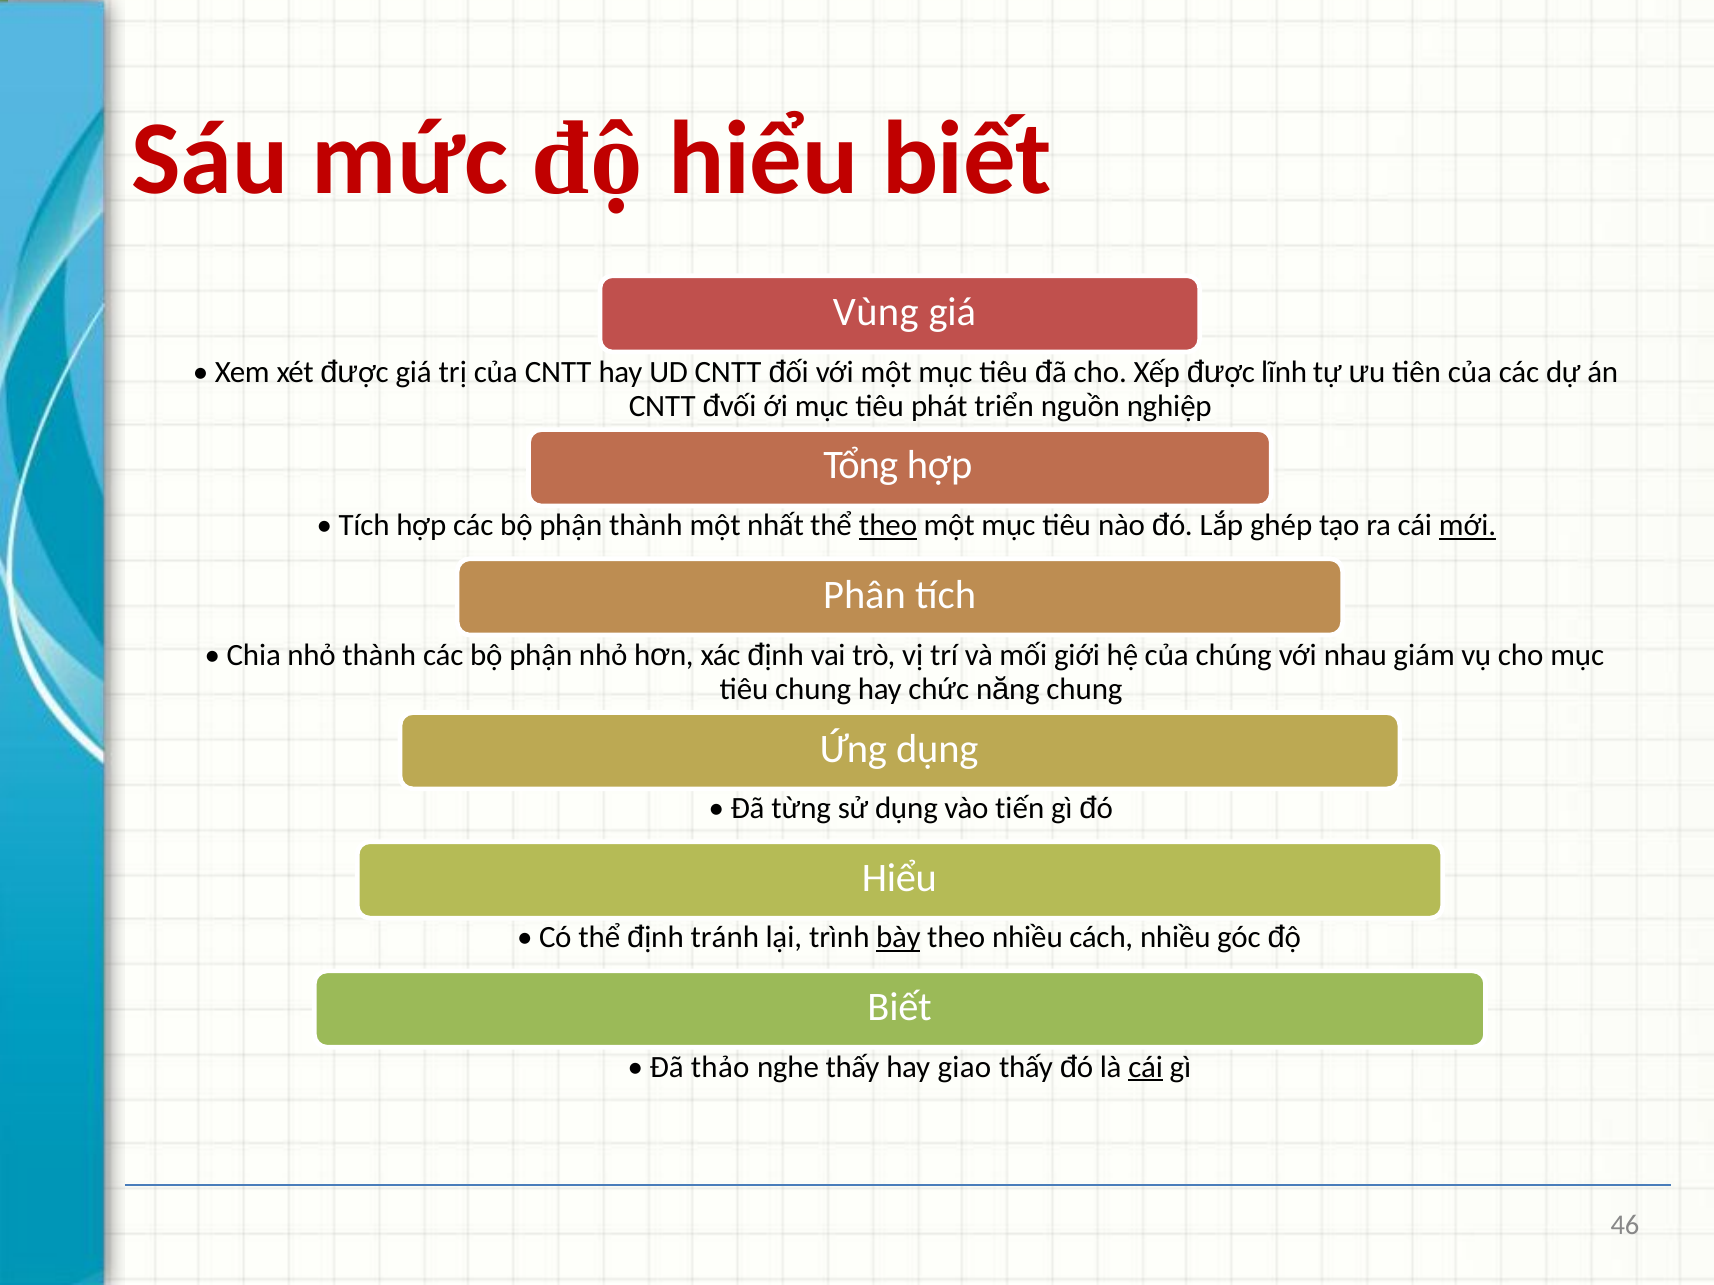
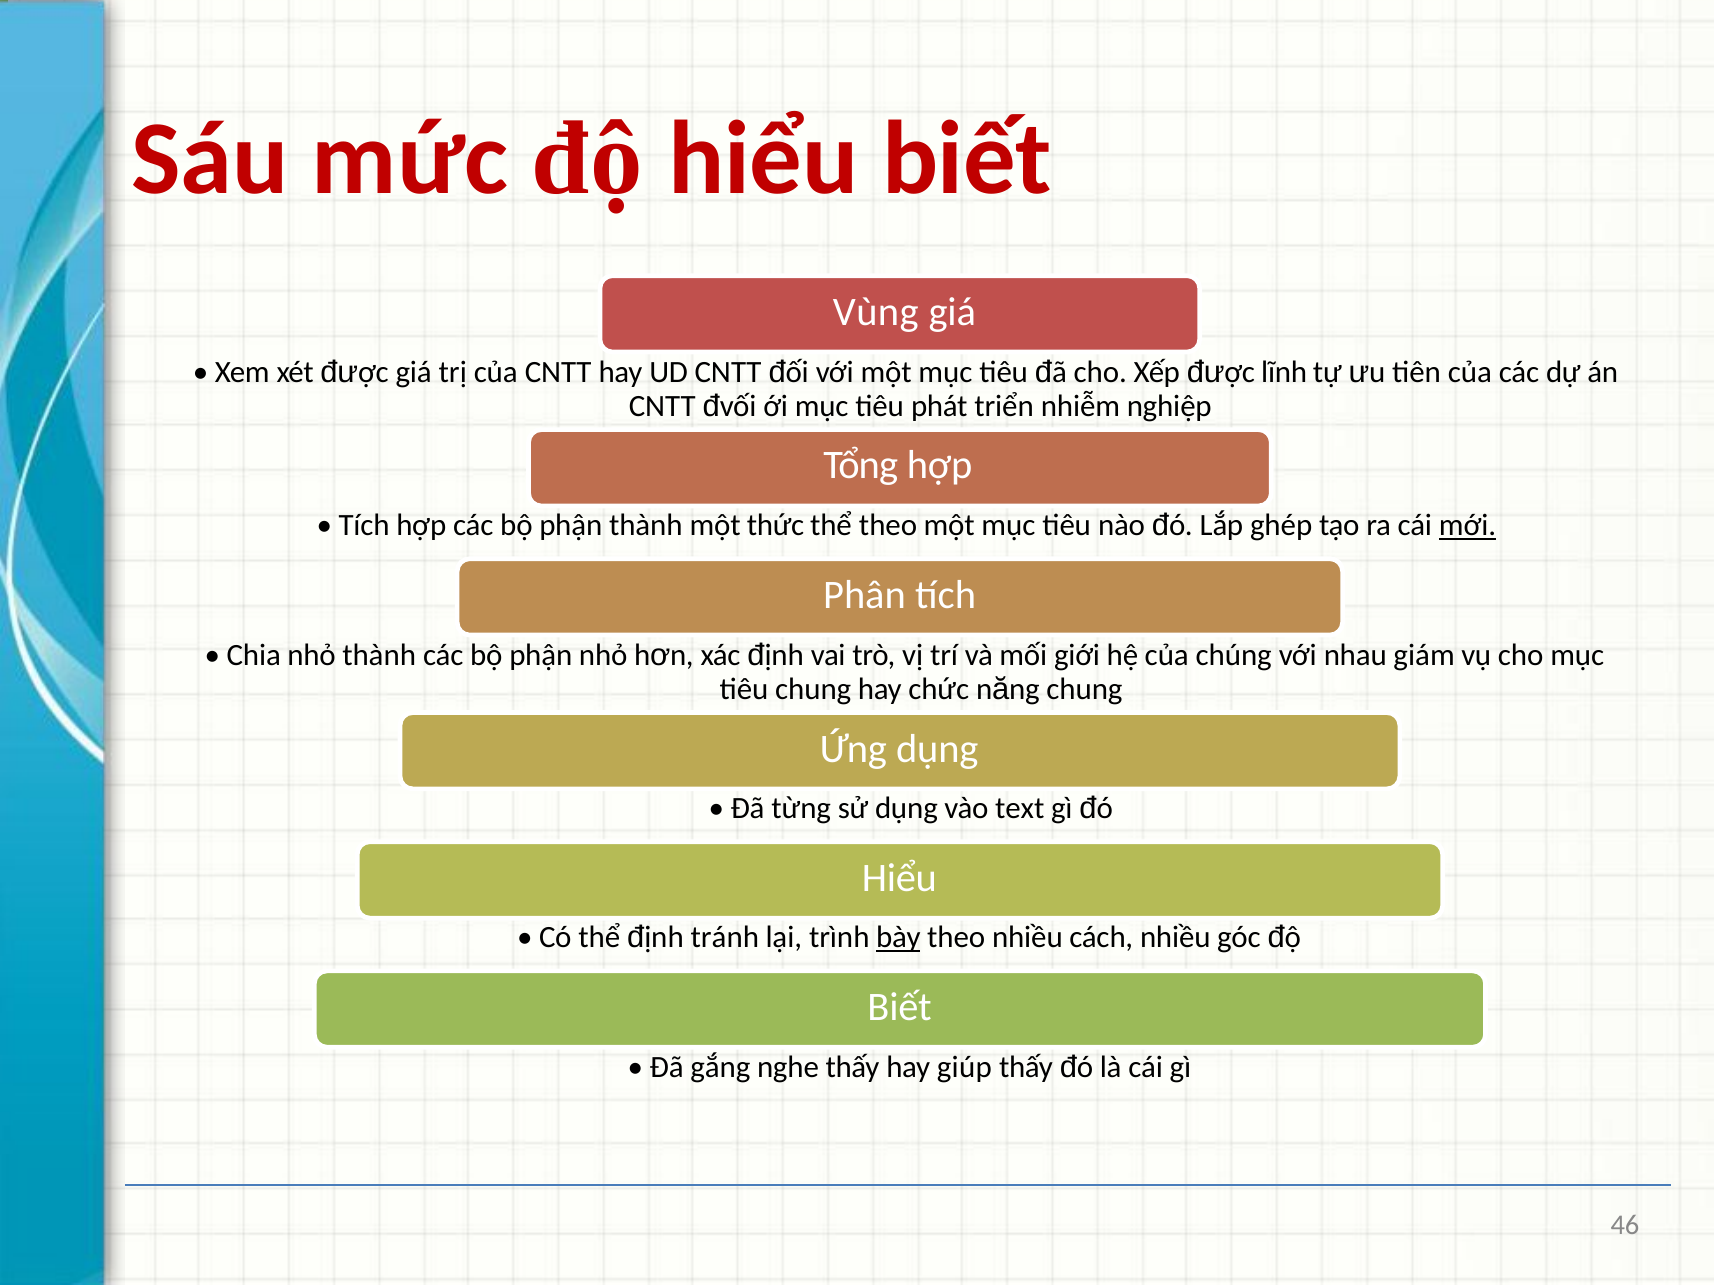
nguồn: nguồn -> nhiễm (1080, 406)
nhất: nhất -> thức (775, 526)
theo underline: present -> none (888, 526)
tiến: tiến -> text (1020, 809)
thảo: thảo -> gắng (720, 1067)
giao: giao -> giúp (964, 1067)
cái underline: present -> none (1146, 1067)
